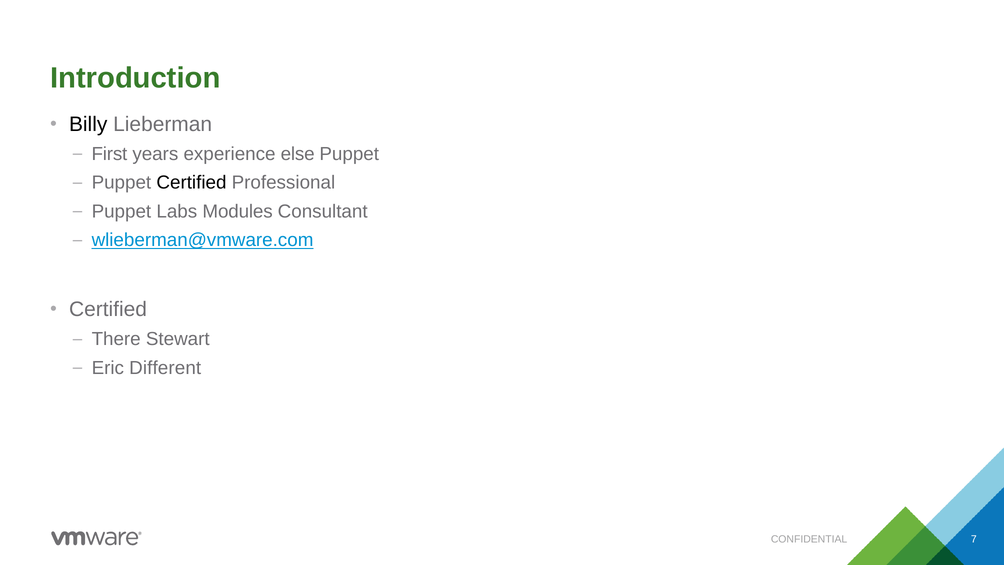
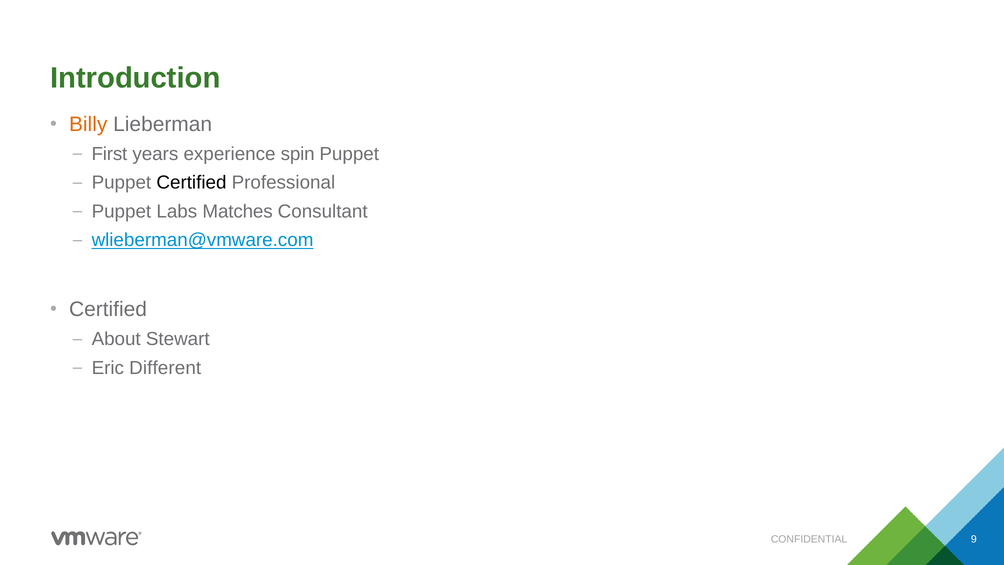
Billy colour: black -> orange (88, 124)
else: else -> spin (298, 154)
Modules: Modules -> Matches (238, 211)
There: There -> About (116, 339)
7: 7 -> 9 (974, 539)
